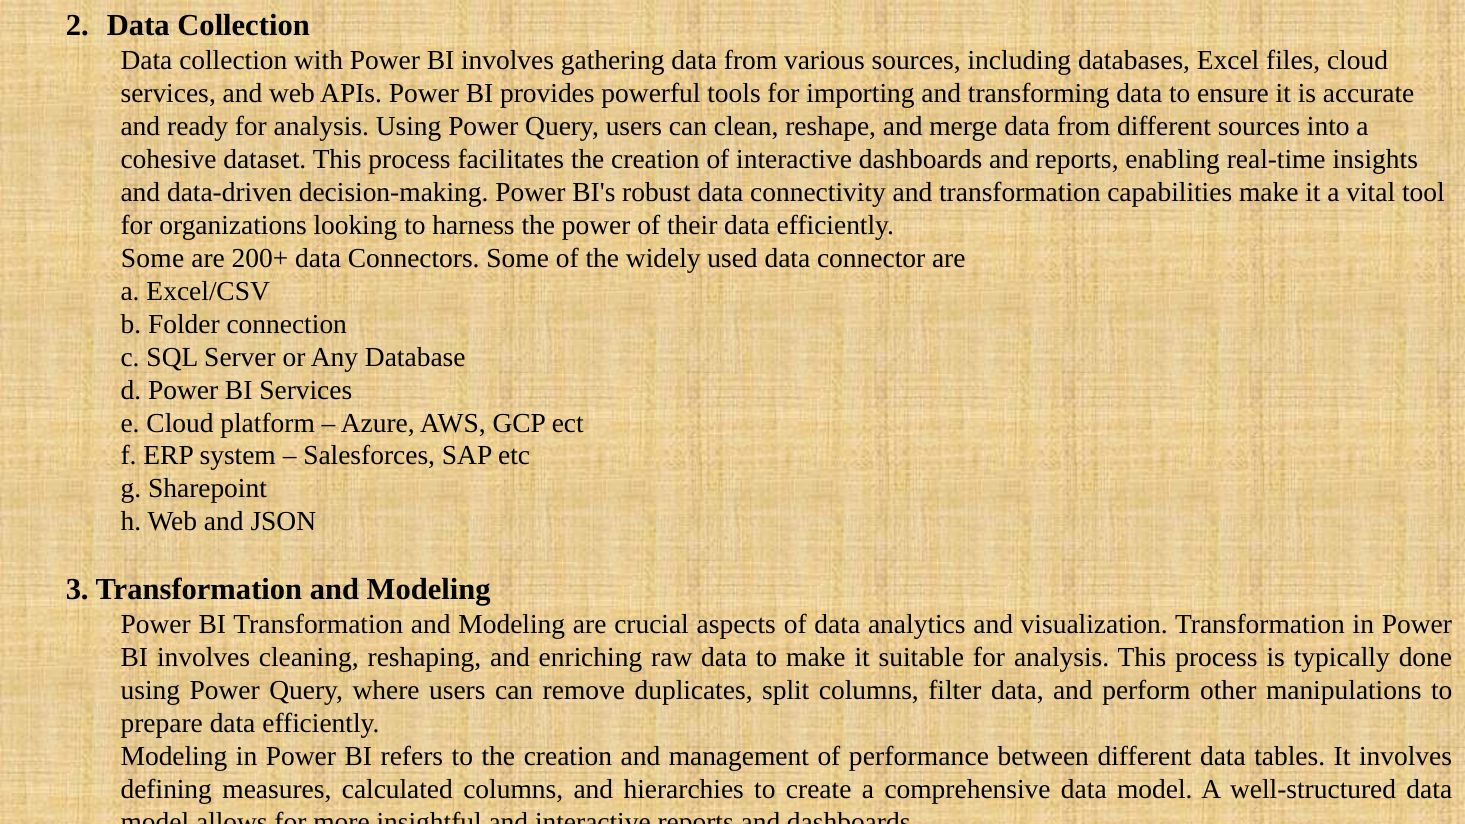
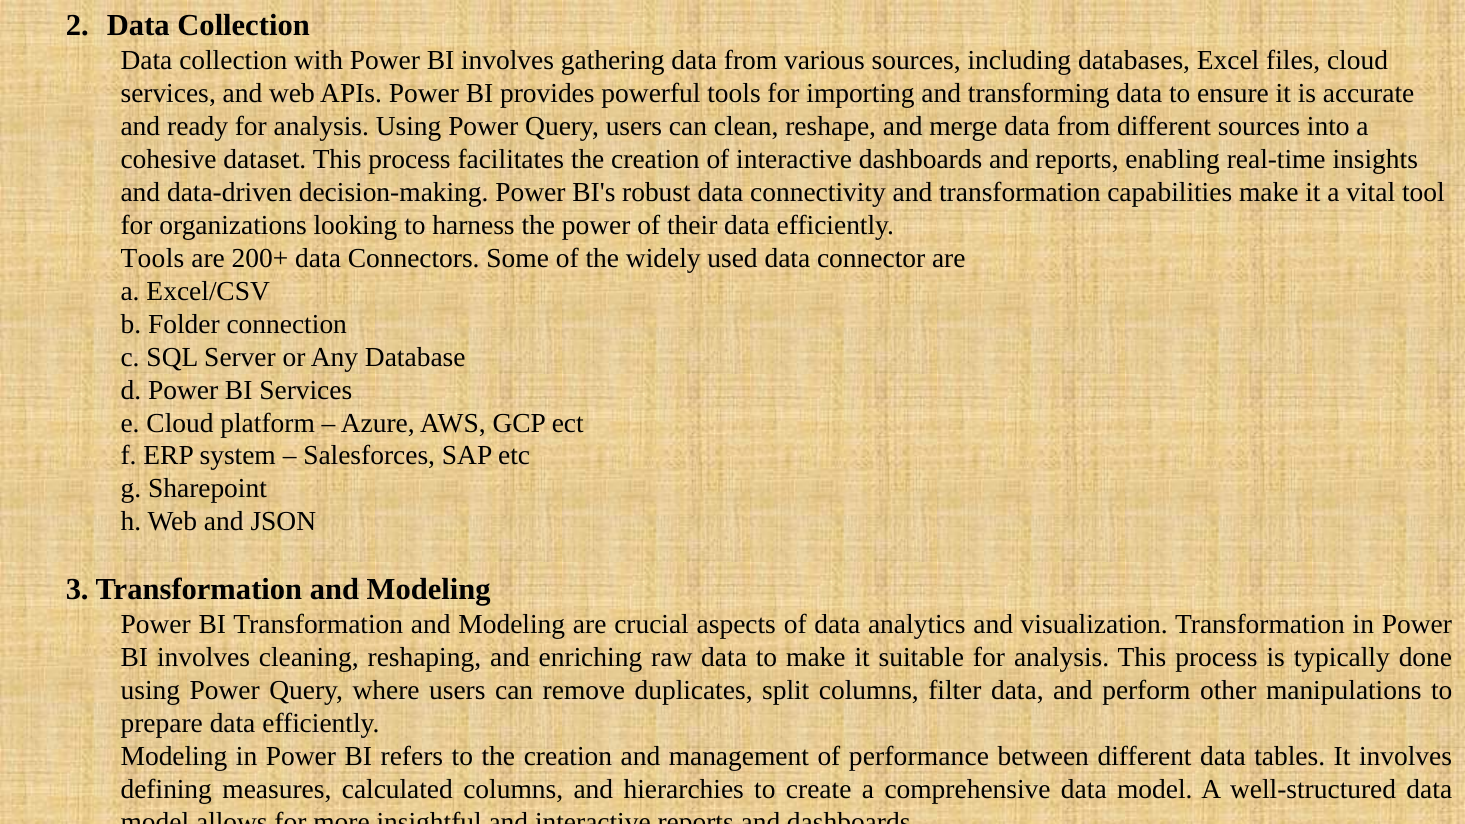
Some: Some -> Tools (153, 258)
